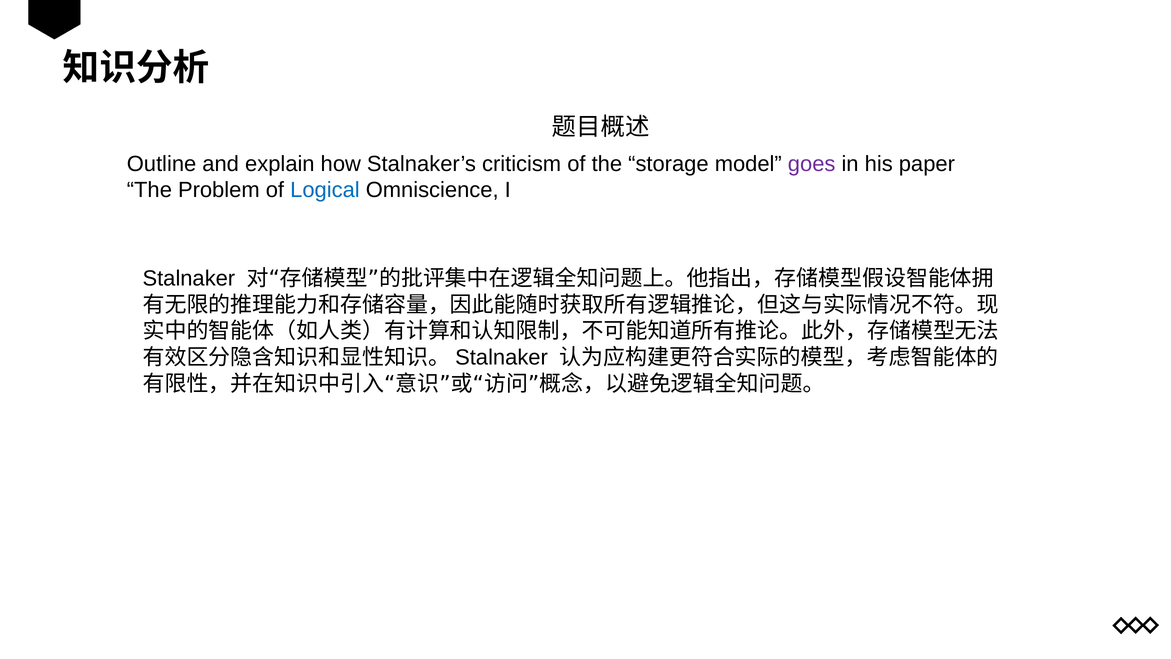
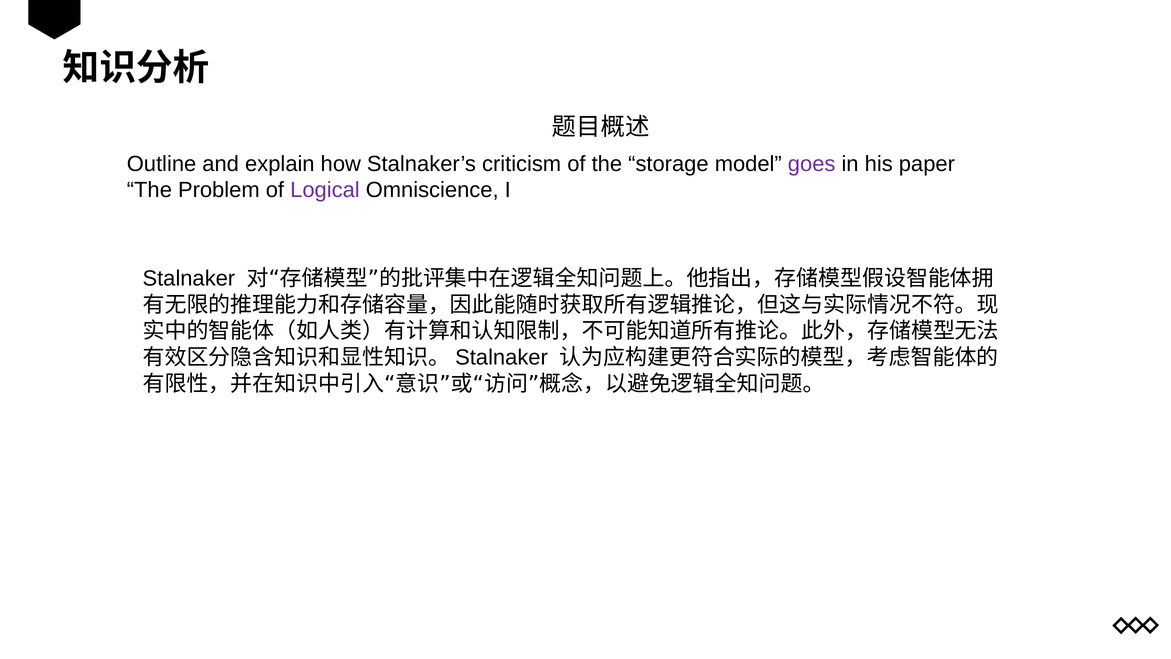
Logical colour: blue -> purple (325, 190)
